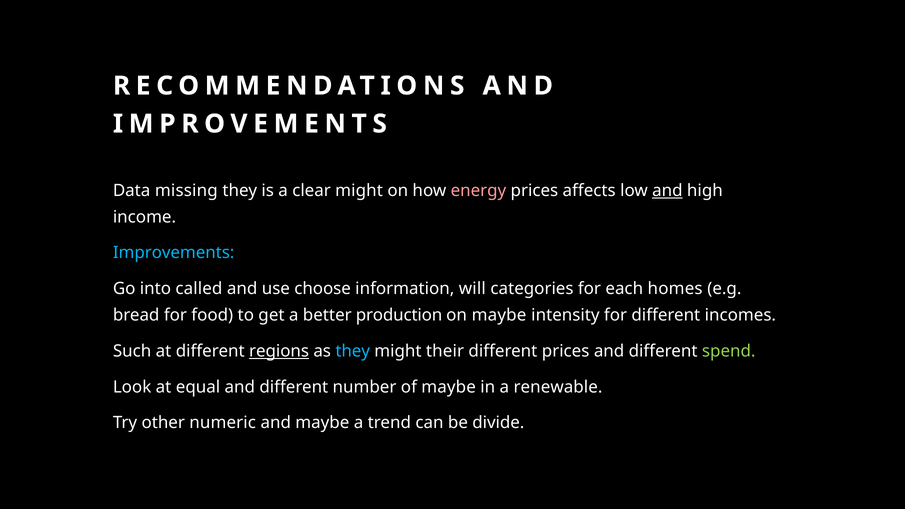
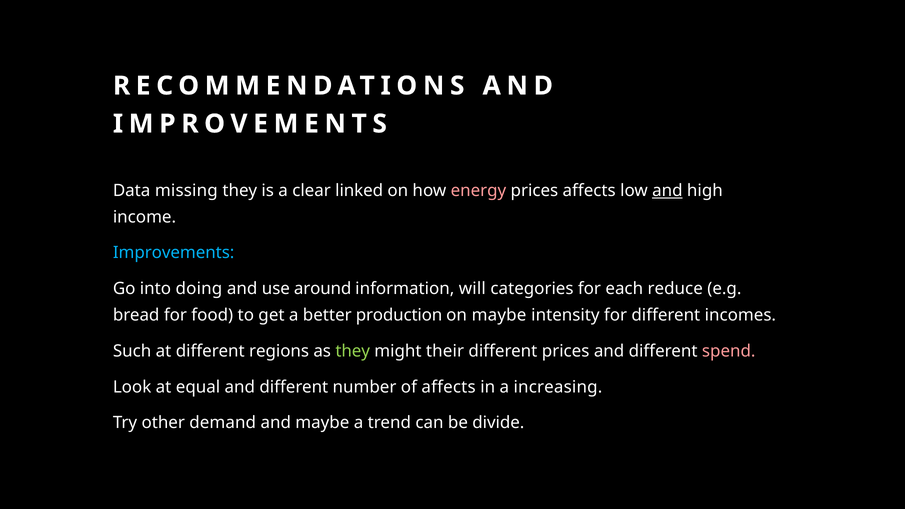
clear might: might -> linked (359, 191)
called: called -> doing (199, 289)
choose: choose -> around (323, 289)
homes: homes -> reduce (675, 289)
regions underline: present -> none (279, 351)
they colour: light blue -> light green (353, 351)
spend colour: light green -> pink (729, 351)
of maybe: maybe -> affects (449, 387)
renewable: renewable -> increasing (558, 387)
numeric: numeric -> demand (223, 423)
